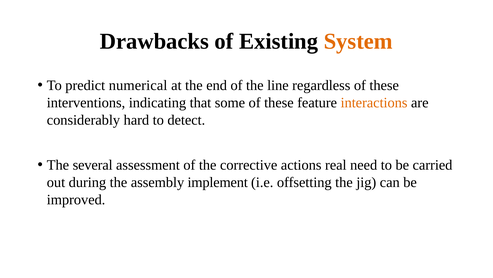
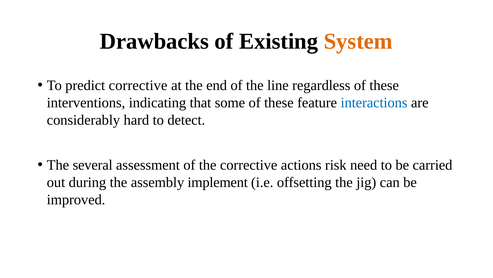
predict numerical: numerical -> corrective (138, 85)
interactions colour: orange -> blue (374, 103)
real: real -> risk (336, 165)
